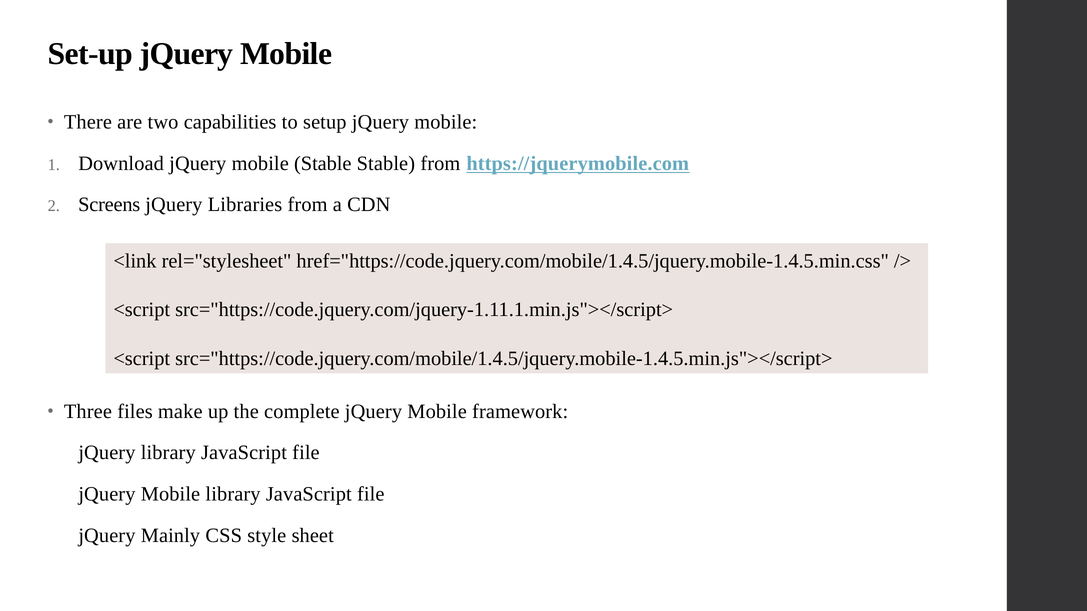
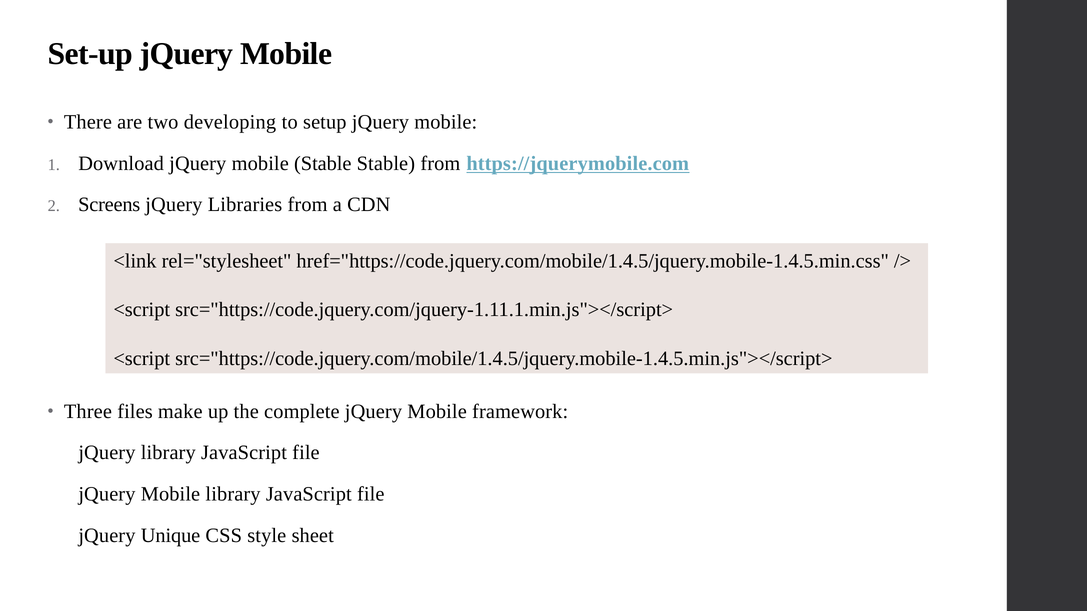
capabilities: capabilities -> developing (230, 122)
Mainly: Mainly -> Unique (171, 536)
